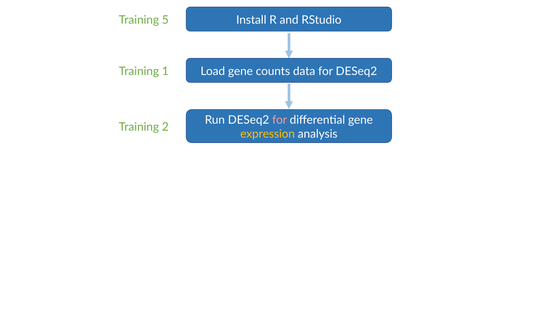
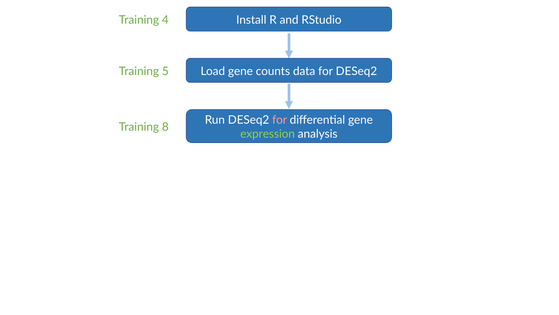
5: 5 -> 4 (165, 20)
1: 1 -> 5 (165, 71)
2: 2 -> 8 (165, 127)
expression colour: yellow -> light green (268, 134)
